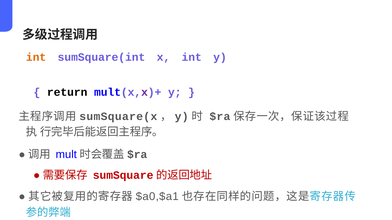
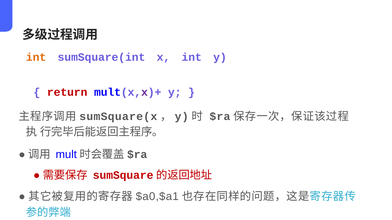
return colour: black -> red (67, 92)
